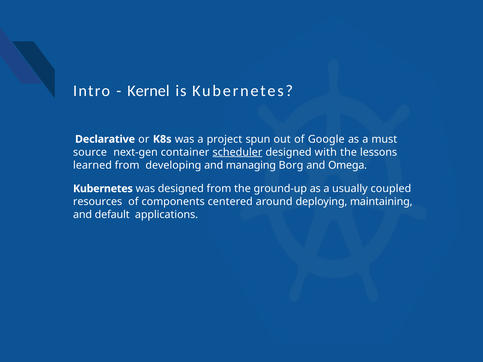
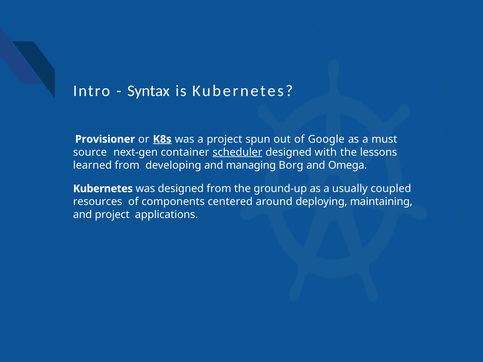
Kernel: Kernel -> Syntax (149, 91)
Declarative: Declarative -> Provisioner (105, 139)
K8s underline: none -> present (162, 139)
and default: default -> project (112, 215)
